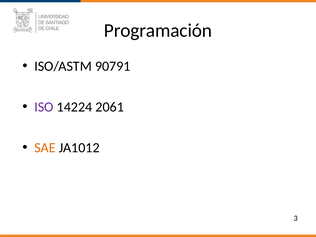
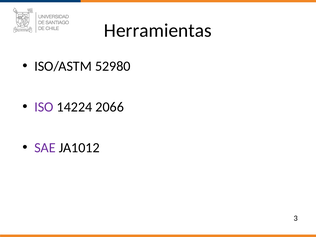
Programación: Programación -> Herramientas (158, 31)
90791: 90791 -> 52980 (113, 66)
2061: 2061 -> 2066 (110, 107)
SAE colour: orange -> purple (45, 148)
